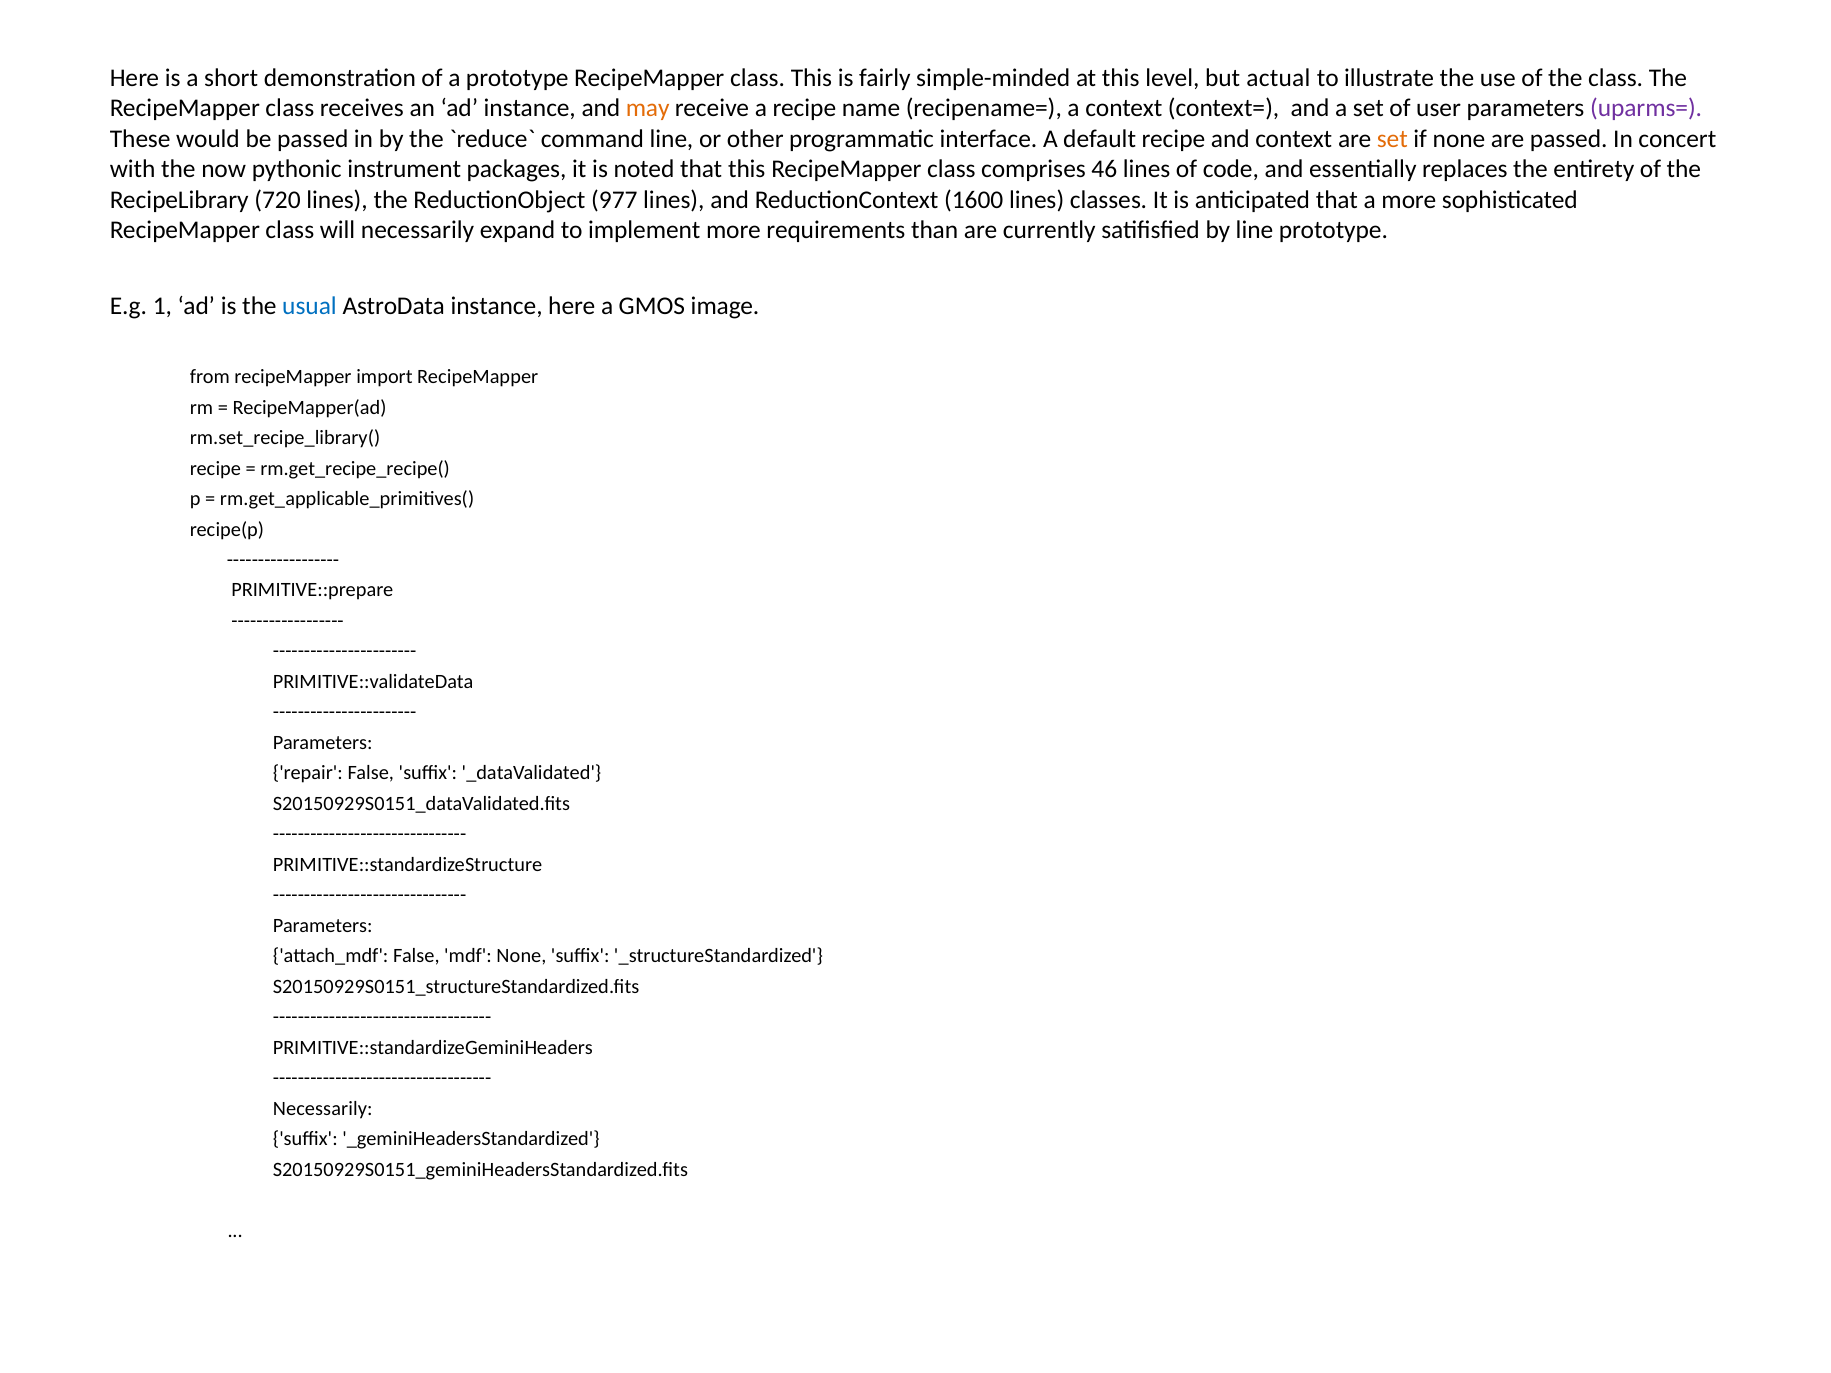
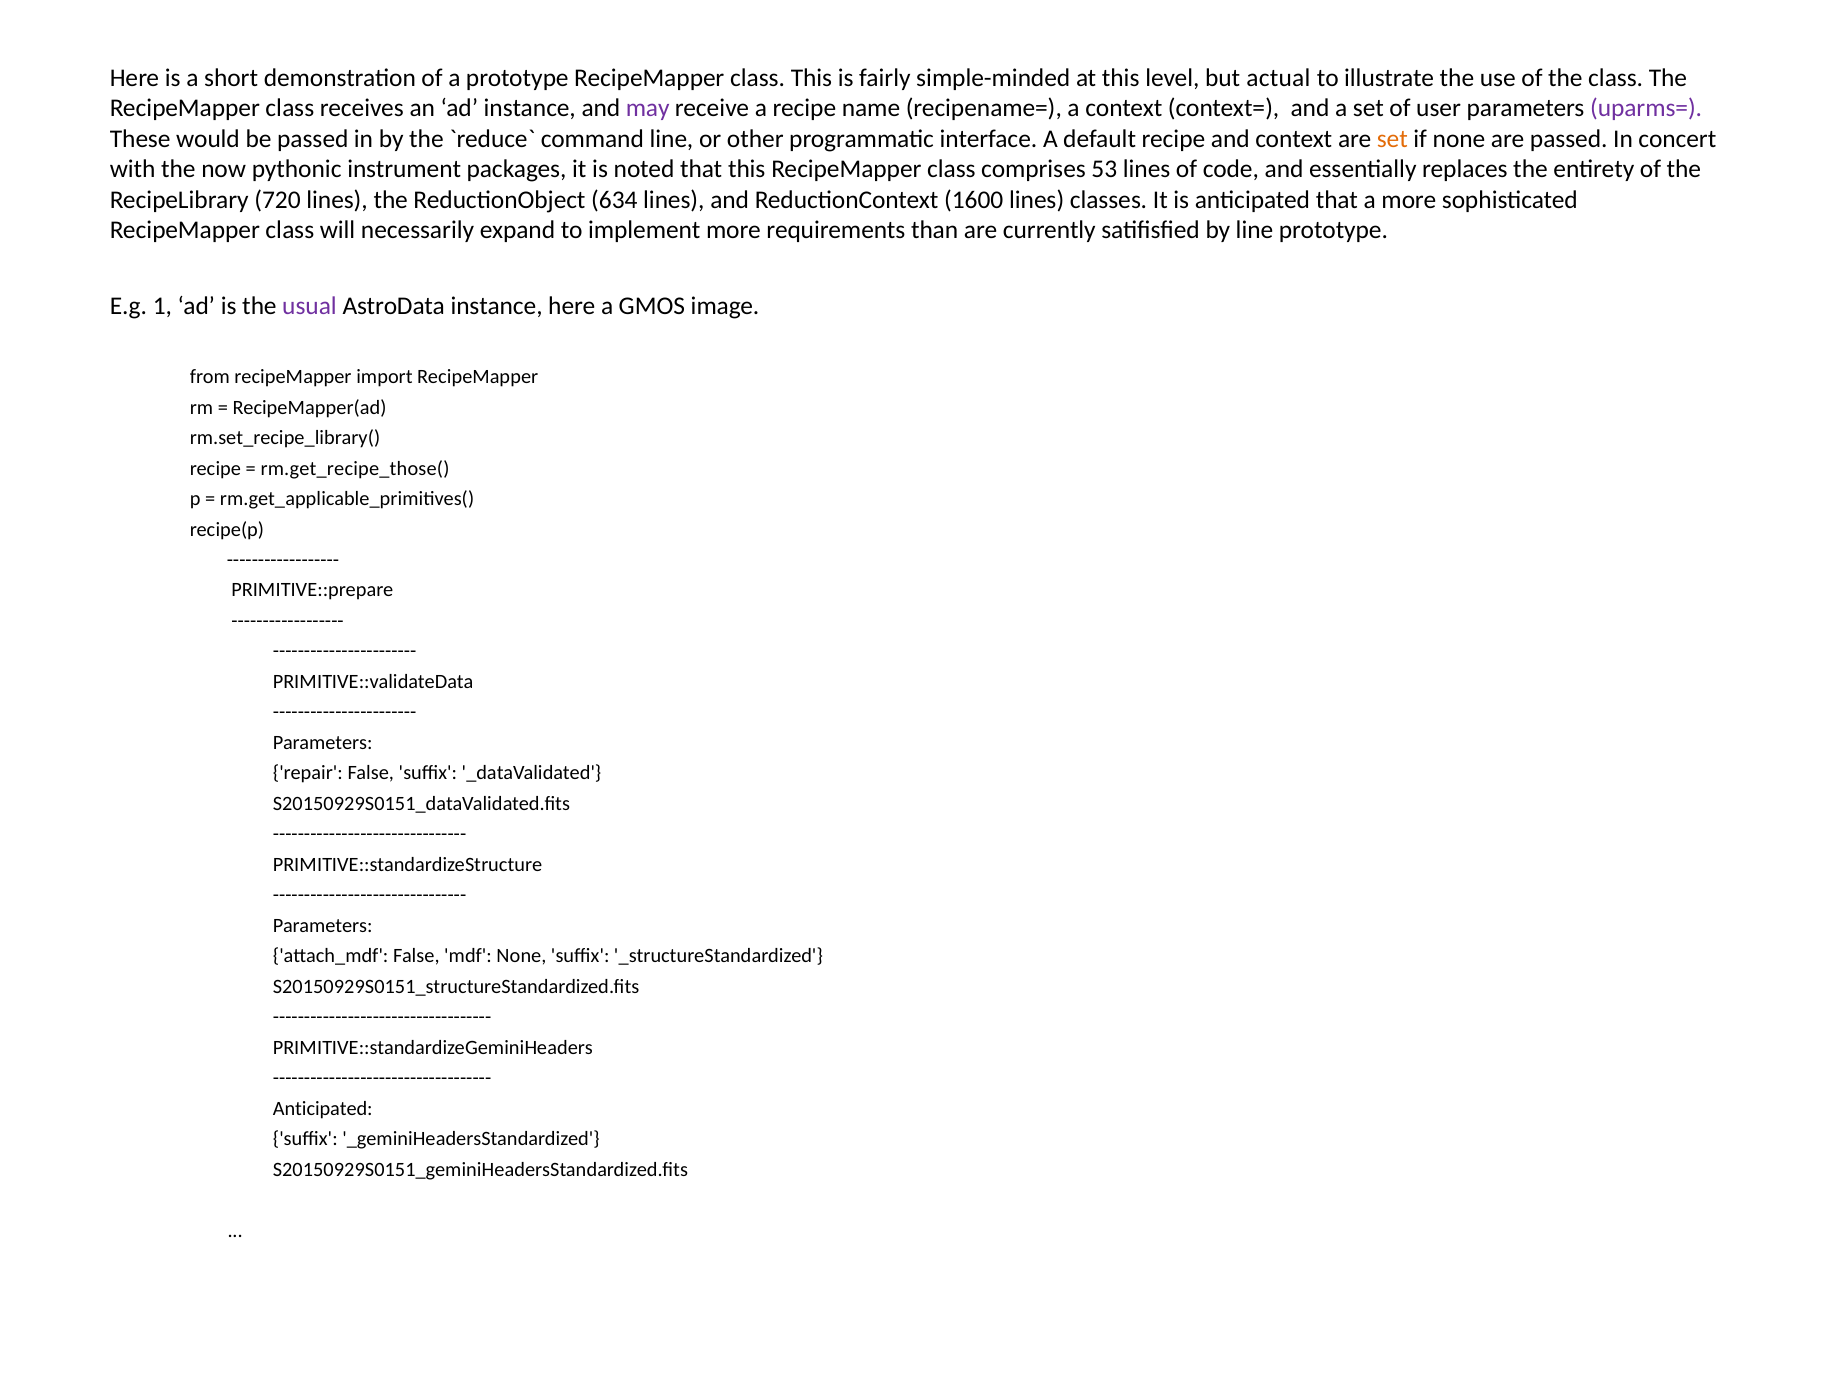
may colour: orange -> purple (648, 108)
46: 46 -> 53 (1104, 169)
977: 977 -> 634 (614, 200)
usual colour: blue -> purple (310, 306)
rm.get_recipe_recipe(: rm.get_recipe_recipe( -> rm.get_recipe_those( (355, 468)
Necessarily: Necessarily -> Anticipated (323, 1109)
